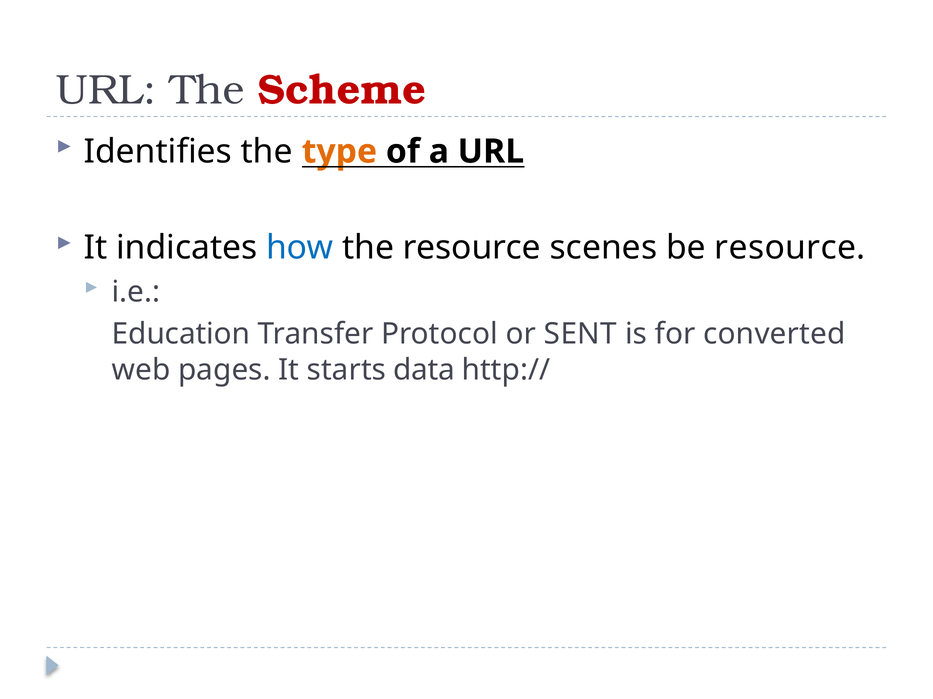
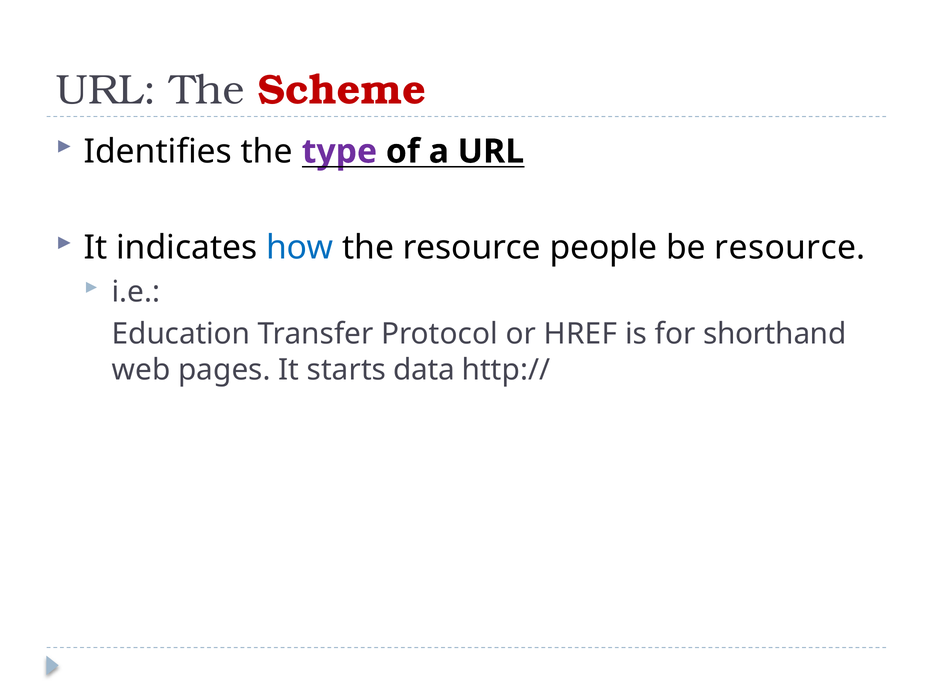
type colour: orange -> purple (339, 152)
scenes: scenes -> people (604, 248)
SENT: SENT -> HREF (580, 334)
converted: converted -> shorthand (775, 334)
